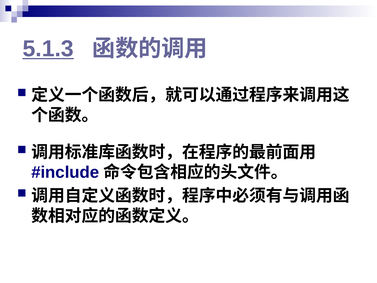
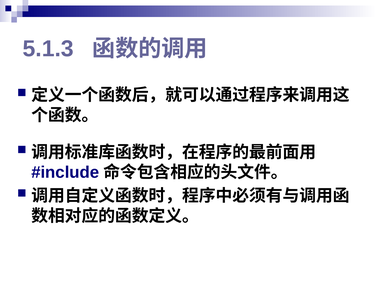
5.1.3 underline: present -> none (48, 49)
